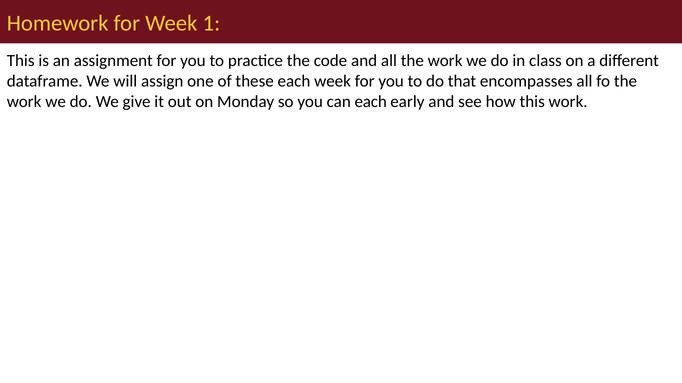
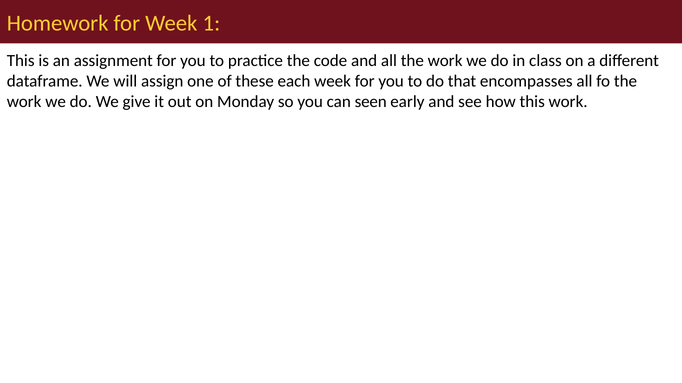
can each: each -> seen (371, 102)
